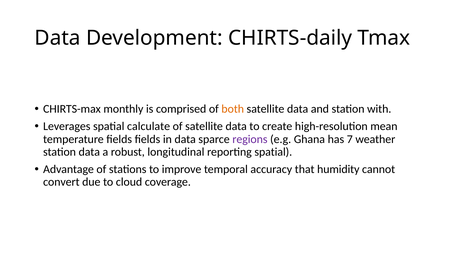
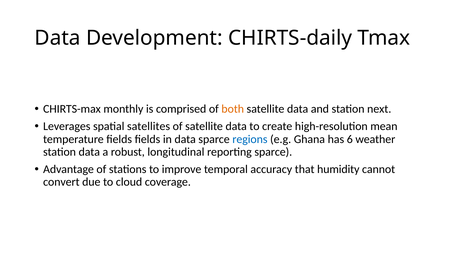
with: with -> next (379, 109)
calculate: calculate -> satellites (149, 127)
regions colour: purple -> blue (250, 139)
7: 7 -> 6 (350, 139)
reporting spatial: spatial -> sparce (273, 152)
